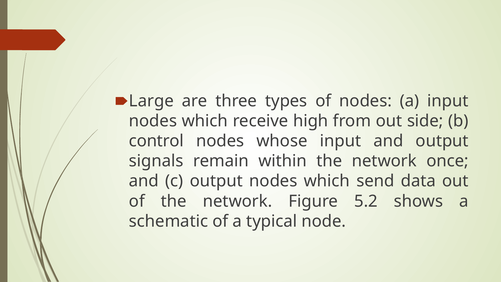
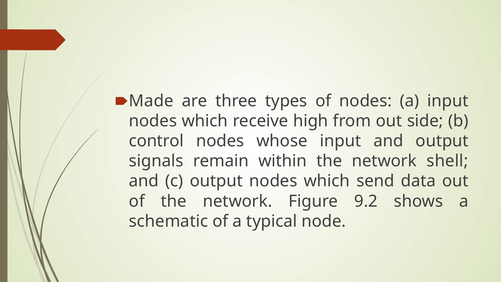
Large: Large -> Made (151, 101)
once: once -> shell (447, 161)
5.2: 5.2 -> 9.2 (366, 201)
